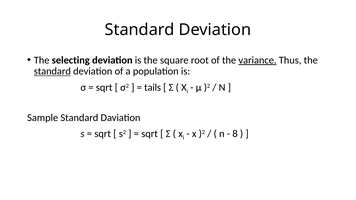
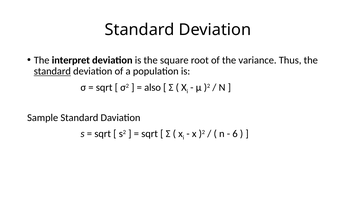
selecting: selecting -> interpret (71, 60)
variance underline: present -> none (258, 60)
tails: tails -> also (153, 88)
8: 8 -> 6 (235, 134)
